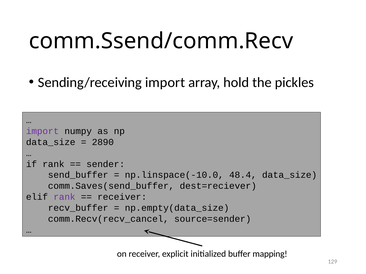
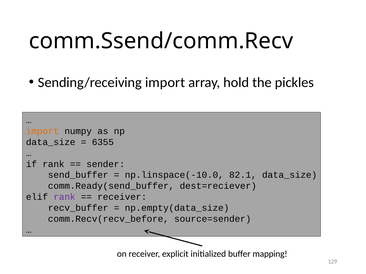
import colour: purple -> orange (42, 131)
2890: 2890 -> 6355 (103, 142)
48.4: 48.4 -> 82.1 (243, 175)
comm.Saves(send_buffer: comm.Saves(send_buffer -> comm.Ready(send_buffer (111, 186)
comm.Recv(recv_cancel: comm.Recv(recv_cancel -> comm.Recv(recv_before (108, 219)
